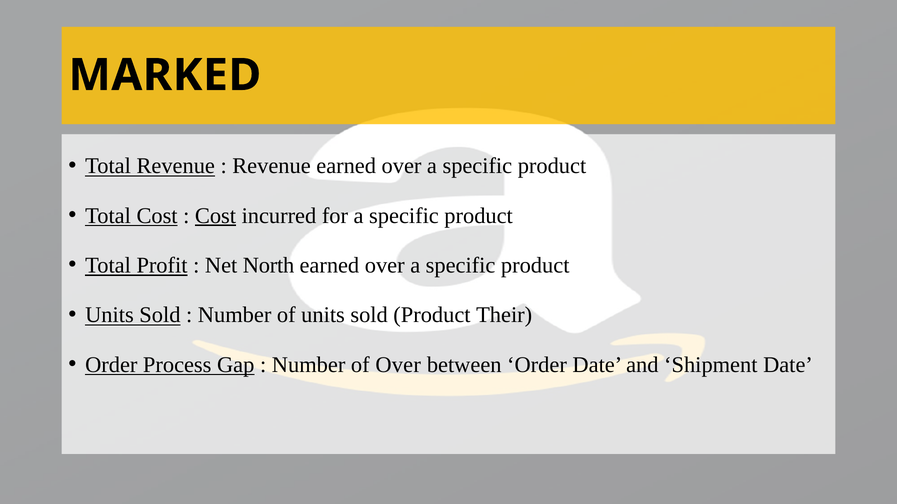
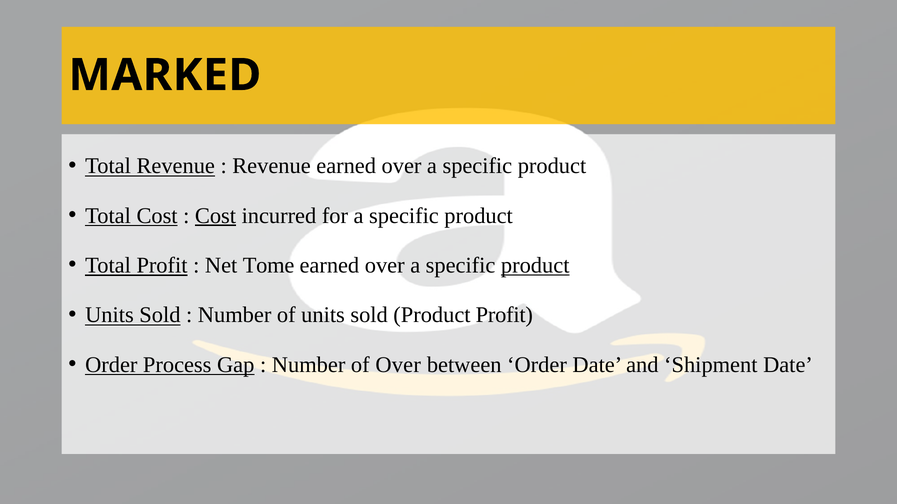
North: North -> Tome (269, 266)
product underline: none -> present (535, 266)
Product Their: Their -> Profit (504, 315)
